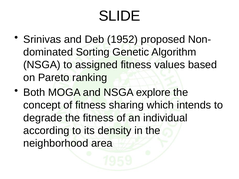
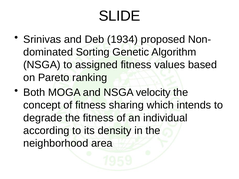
1952: 1952 -> 1934 (122, 39)
explore: explore -> velocity (153, 93)
